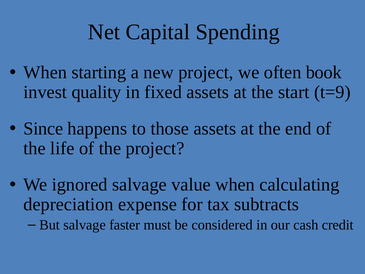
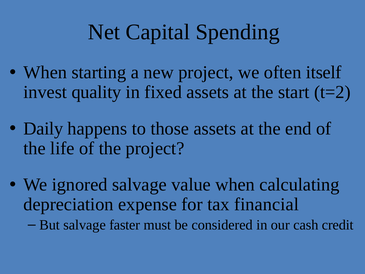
book: book -> itself (324, 72)
t=9: t=9 -> t=2 (332, 92)
Since: Since -> Daily (43, 128)
subtracts: subtracts -> financial (266, 204)
